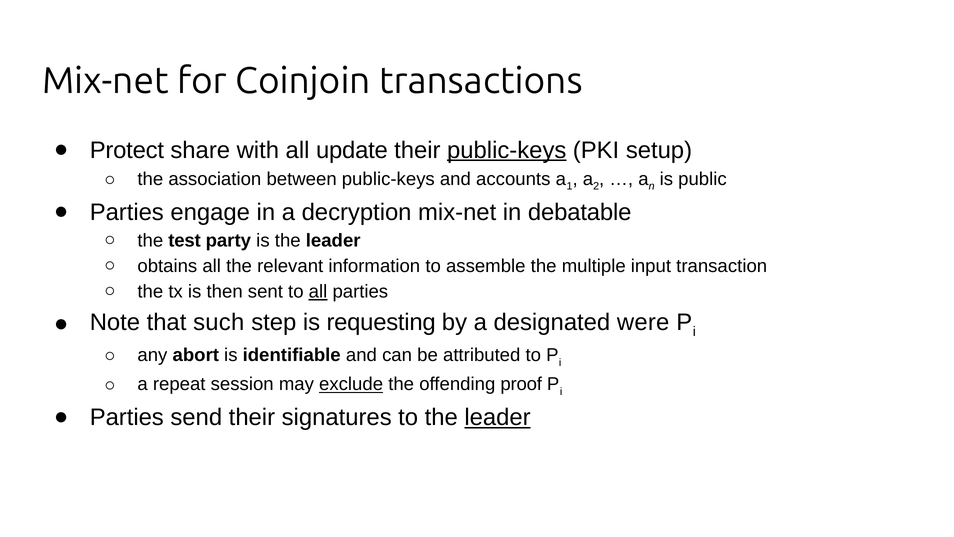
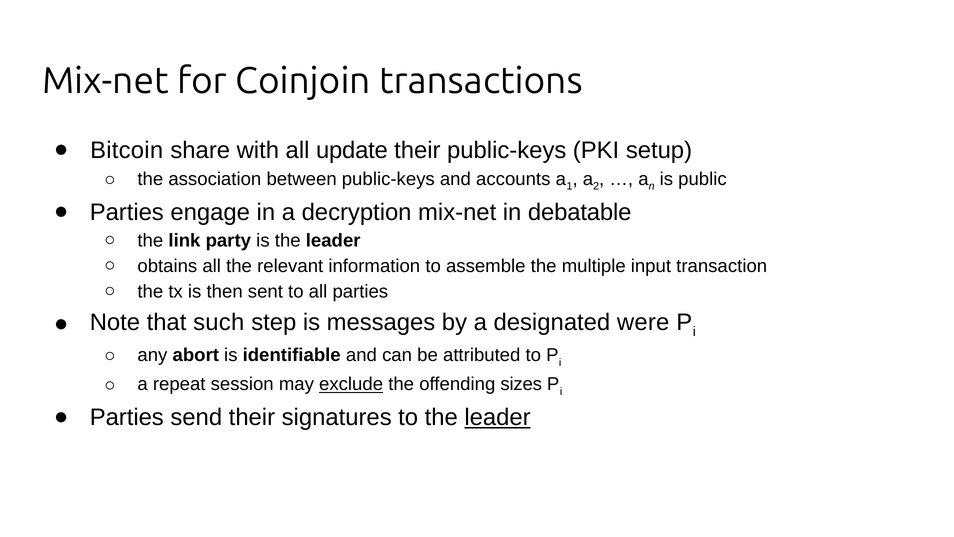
Protect: Protect -> Bitcoin (127, 150)
public-keys underline: present -> none (507, 150)
test: test -> link (184, 240)
all underline: present -> none (318, 292)
requesting: requesting -> messages (381, 322)
proof: proof -> sizes (521, 384)
